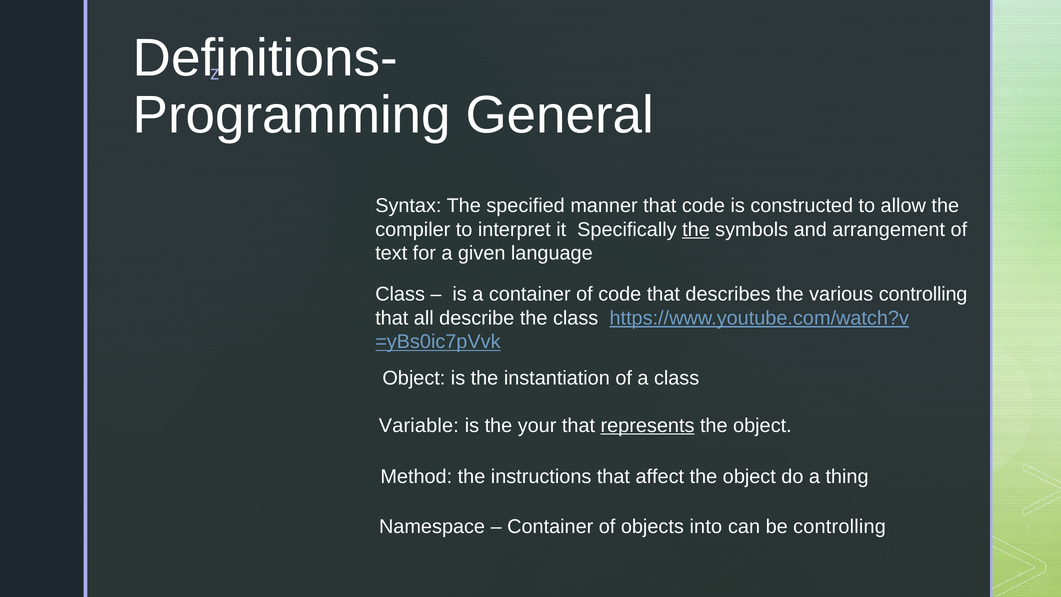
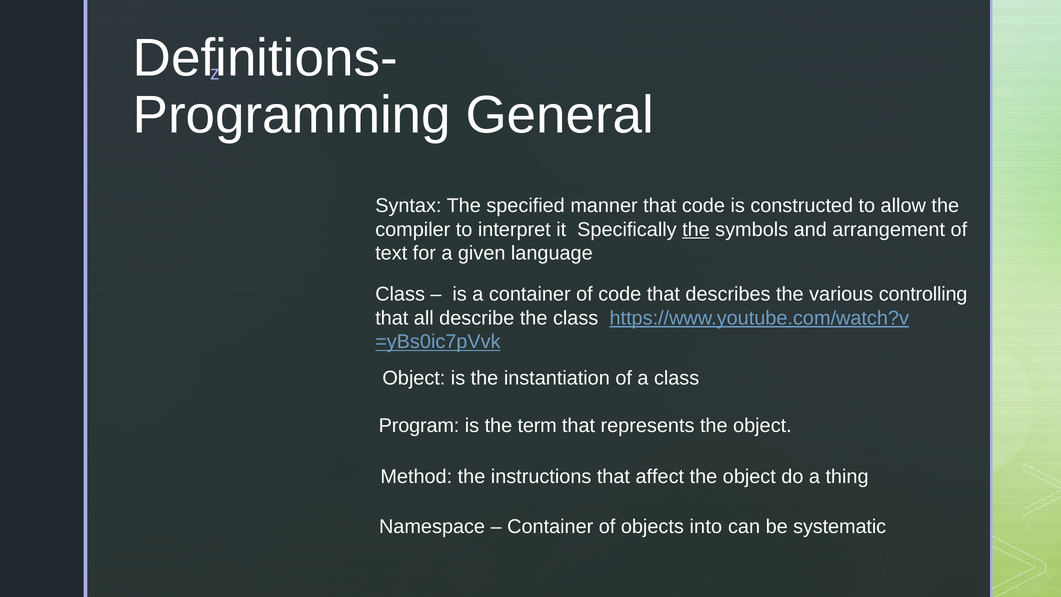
Variable: Variable -> Program (419, 425)
your: your -> term (537, 425)
represents underline: present -> none (648, 425)
be controlling: controlling -> systematic (840, 526)
